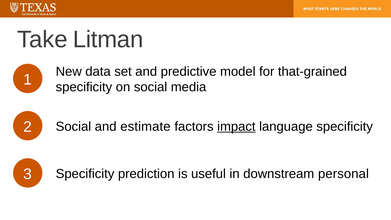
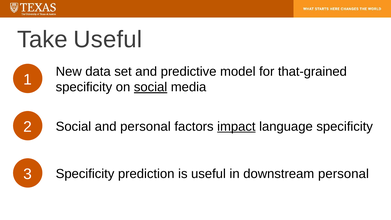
Take Litman: Litman -> Useful (108, 39)
social underline: none -> present (151, 87)
and estimate: estimate -> personal (145, 127)
